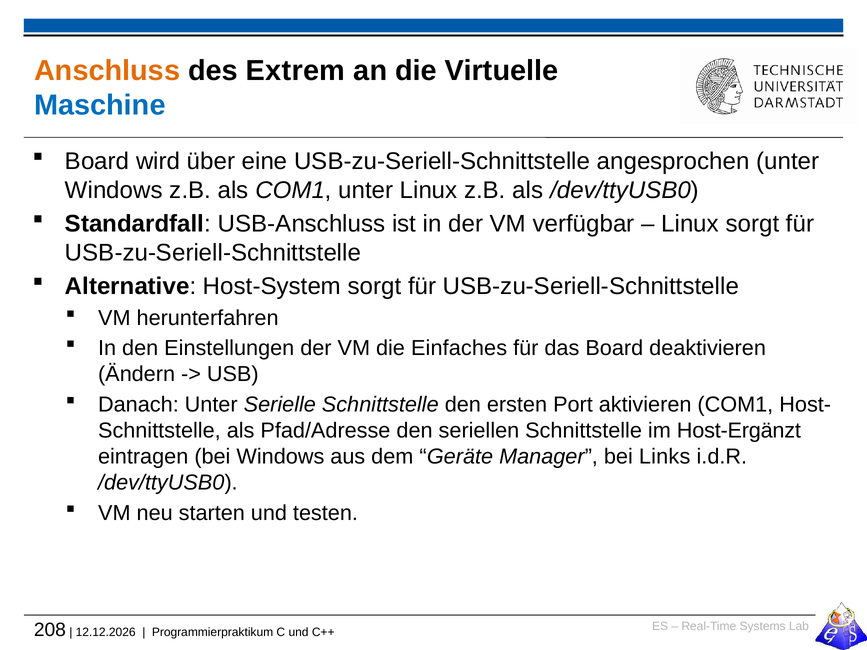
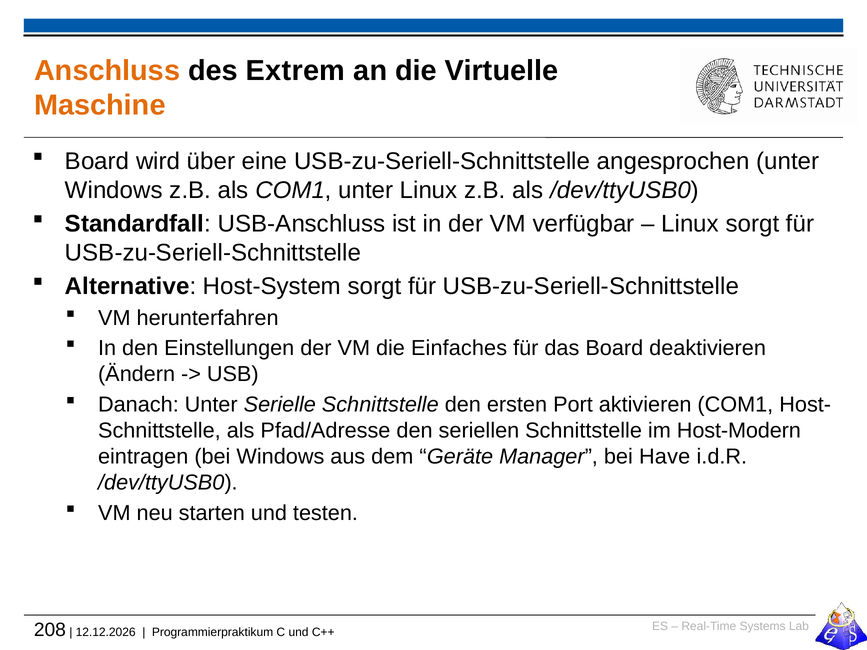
Maschine colour: blue -> orange (100, 105)
Host-Ergänzt: Host-Ergänzt -> Host-Modern (739, 431)
Links: Links -> Have (665, 457)
